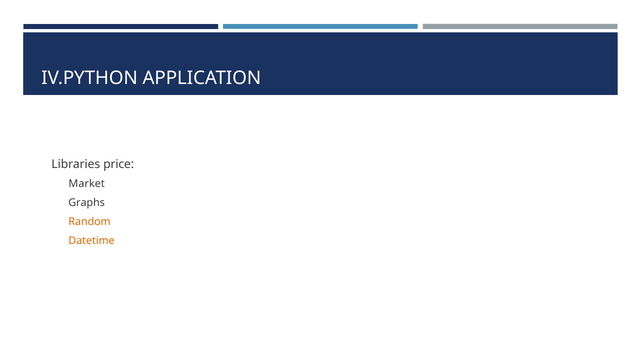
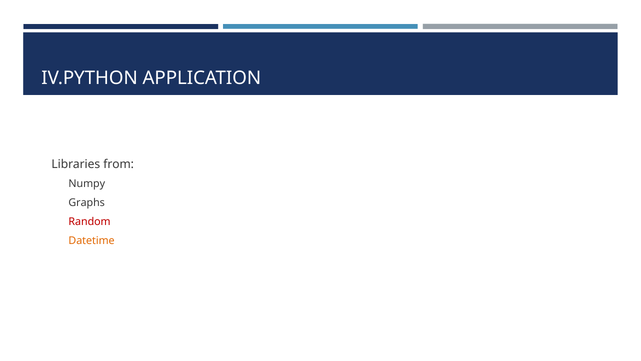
price: price -> from (119, 164)
Market: Market -> Numpy (87, 184)
Random colour: orange -> red (90, 222)
